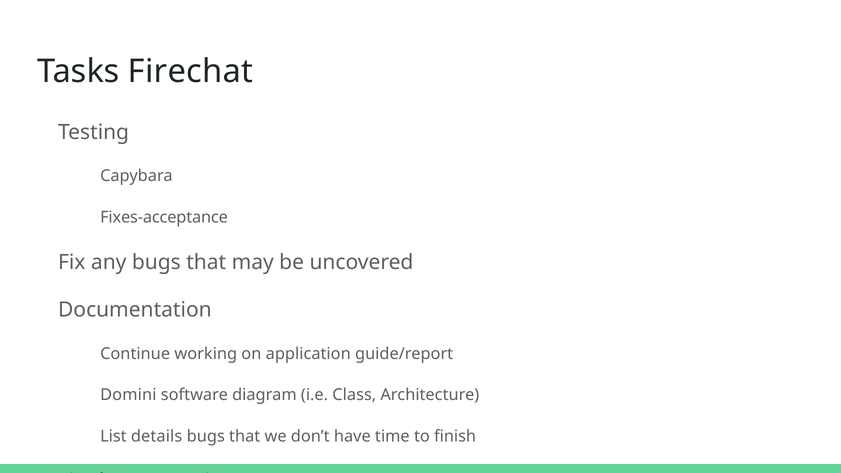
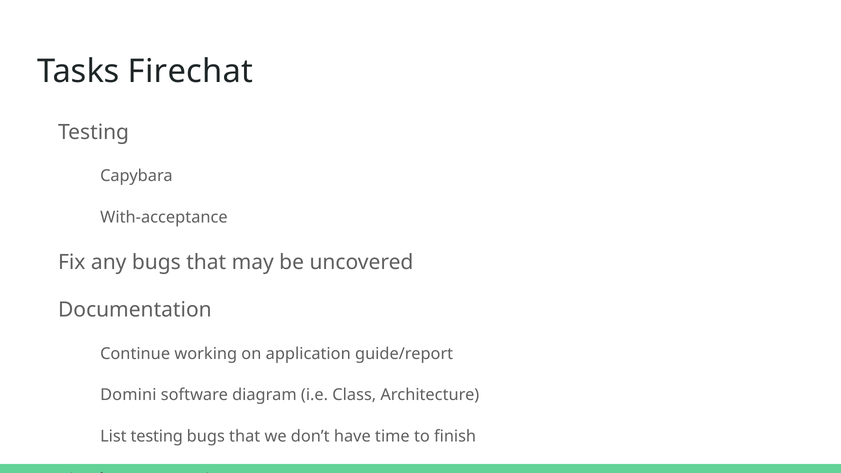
Fixes-acceptance: Fixes-acceptance -> With-acceptance (164, 217)
List details: details -> testing (157, 436)
